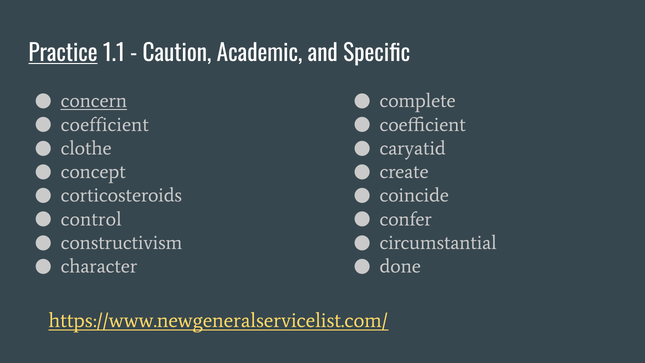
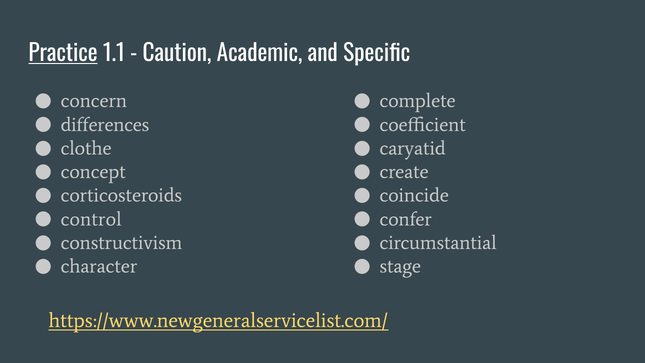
concern underline: present -> none (94, 101)
coefficient: coefficient -> differences (105, 125)
done: done -> stage (400, 266)
